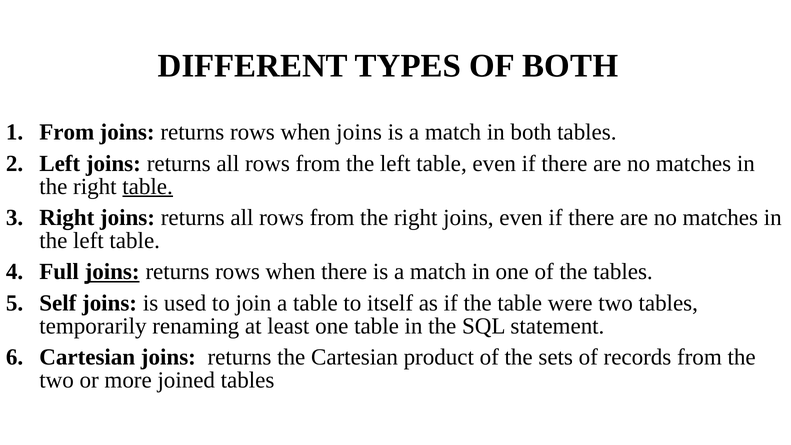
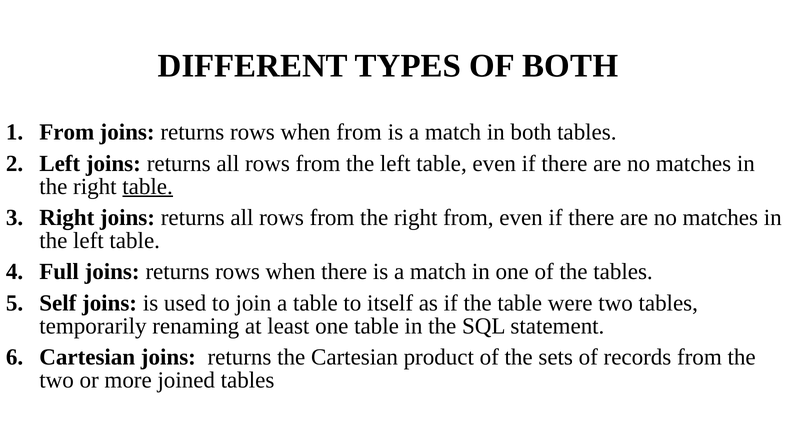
when joins: joins -> from (359, 132)
the right joins: joins -> from (468, 218)
joins underline: present -> none (112, 272)
